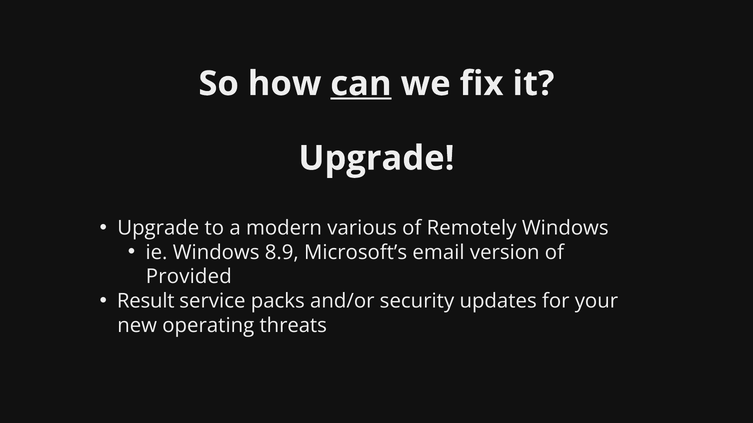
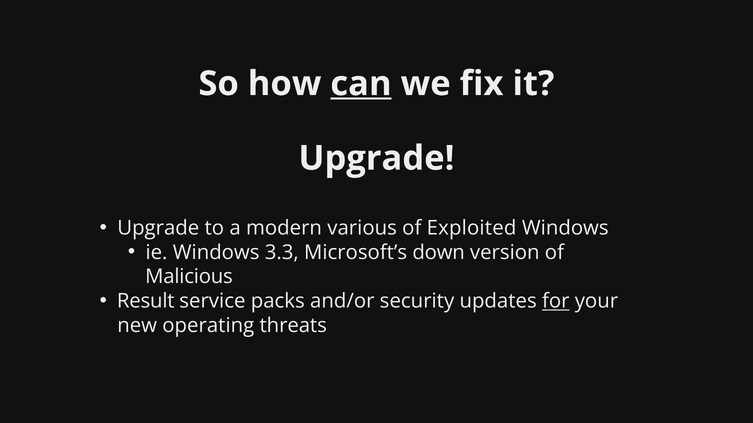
Remotely: Remotely -> Exploited (472, 228)
8.9: 8.9 -> 3.3 (282, 253)
email: email -> down (439, 253)
Provided: Provided -> Malicious (189, 277)
for underline: none -> present (556, 302)
